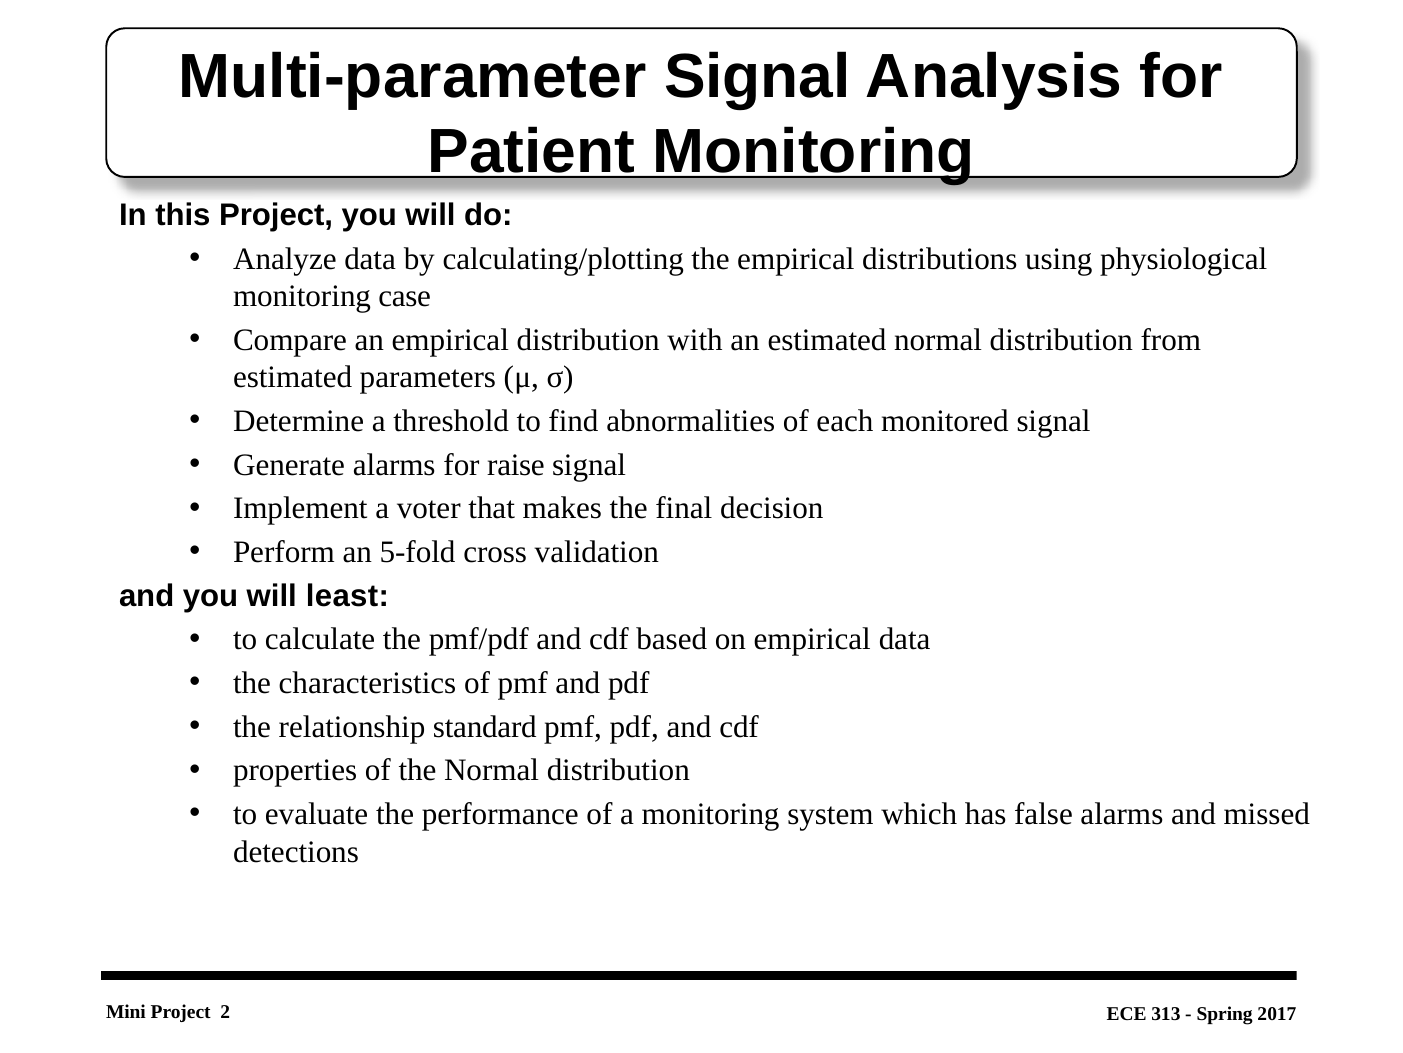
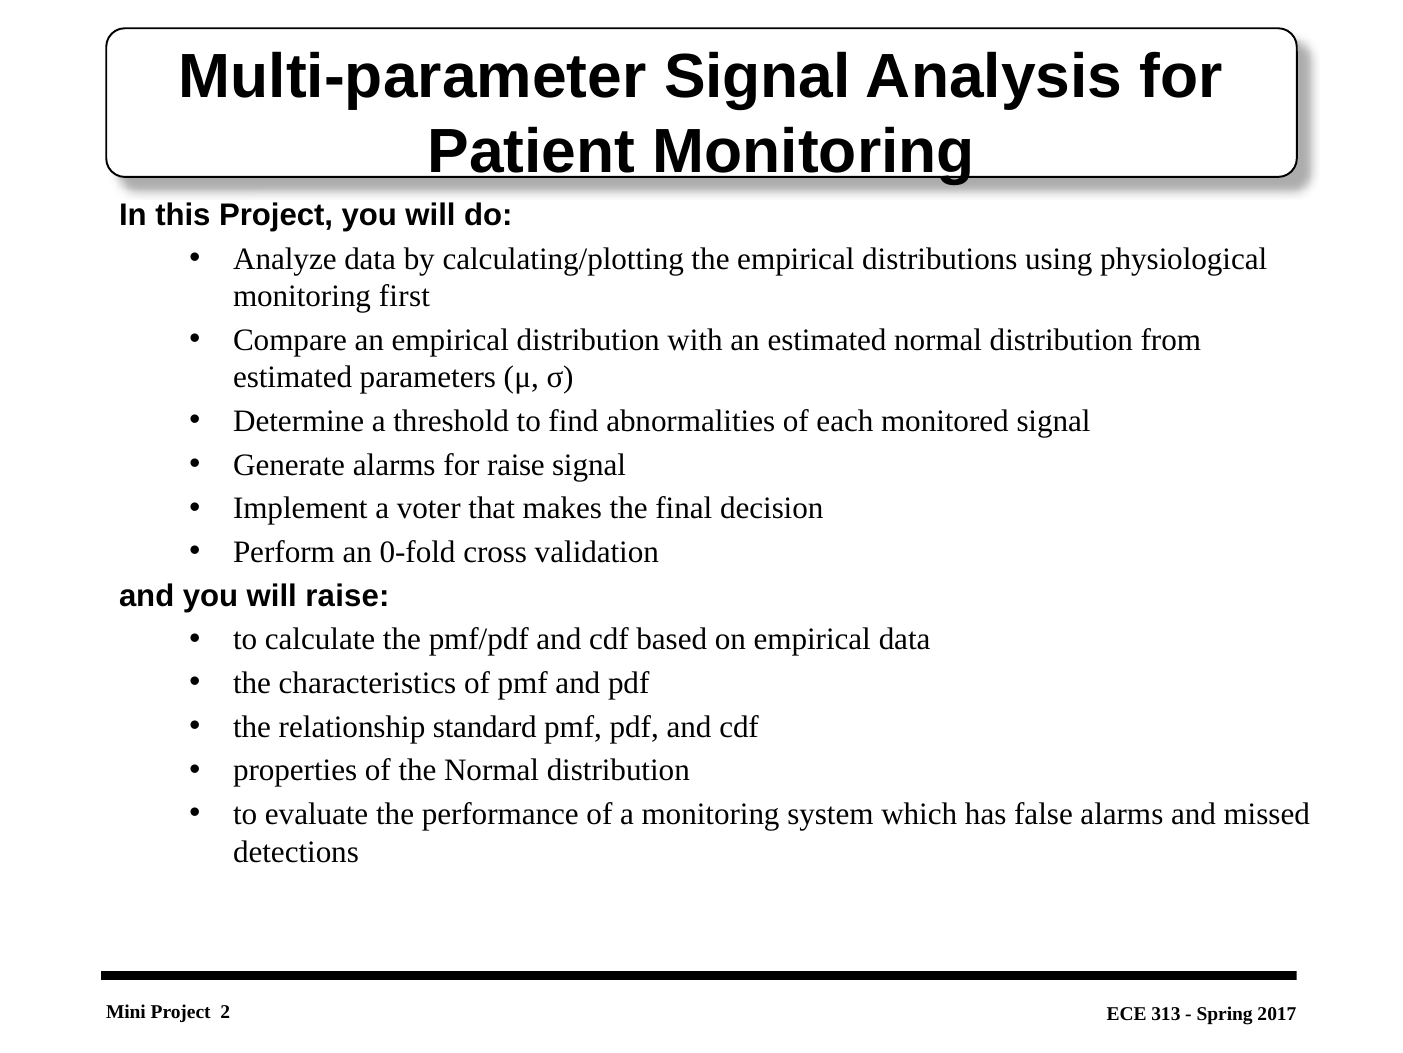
case: case -> first (404, 296)
5-fold: 5-fold -> 0-fold (418, 552)
will least: least -> raise (347, 596)
